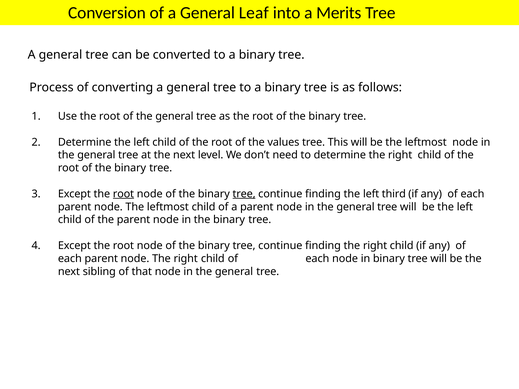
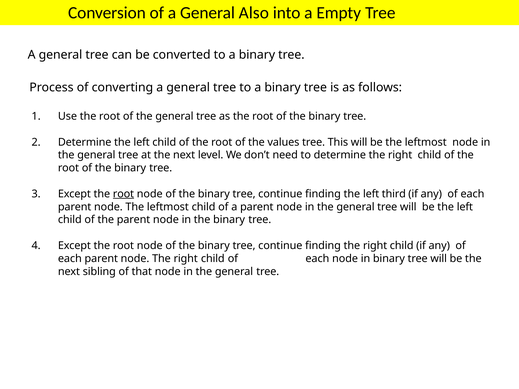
Leaf: Leaf -> Also (254, 13)
Merits: Merits -> Empty (339, 13)
tree underline: present -> none (244, 194)
